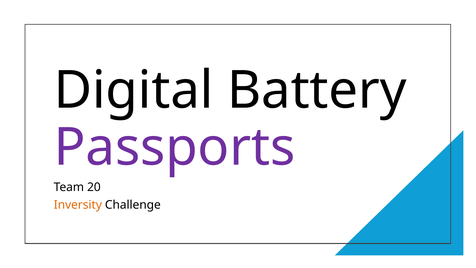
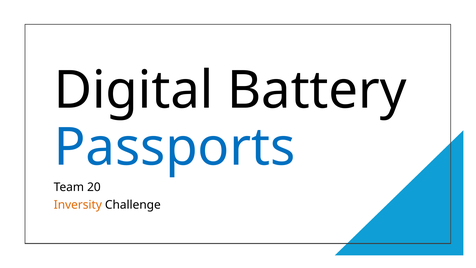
Passports colour: purple -> blue (175, 147)
